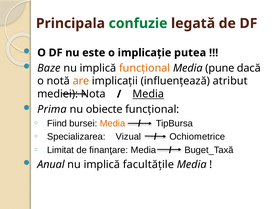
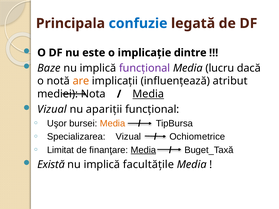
confuzie colour: green -> blue (138, 23)
putea: putea -> dintre (190, 53)
funcţional colour: orange -> purple (145, 68)
pune: pune -> lucru (220, 68)
Prima: Prima -> Vizual (52, 109)
obiecte: obiecte -> apariţii (104, 109)
Fiind: Fiind -> Uşor (57, 124)
Media underline: none -> present (143, 150)
Anual: Anual -> Există (51, 165)
